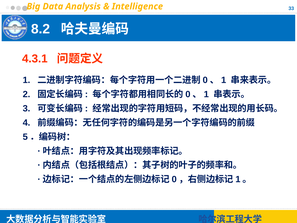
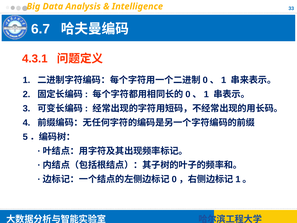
8.2: 8.2 -> 6.7 (41, 29)
